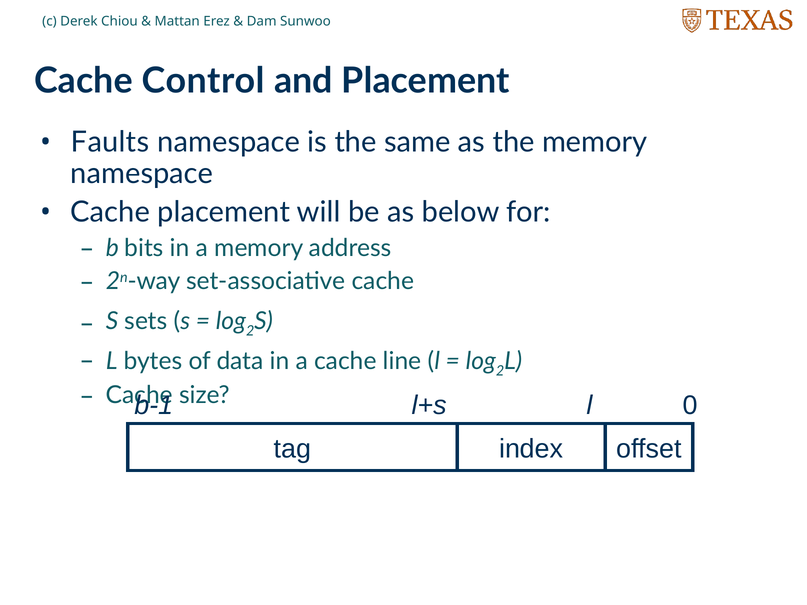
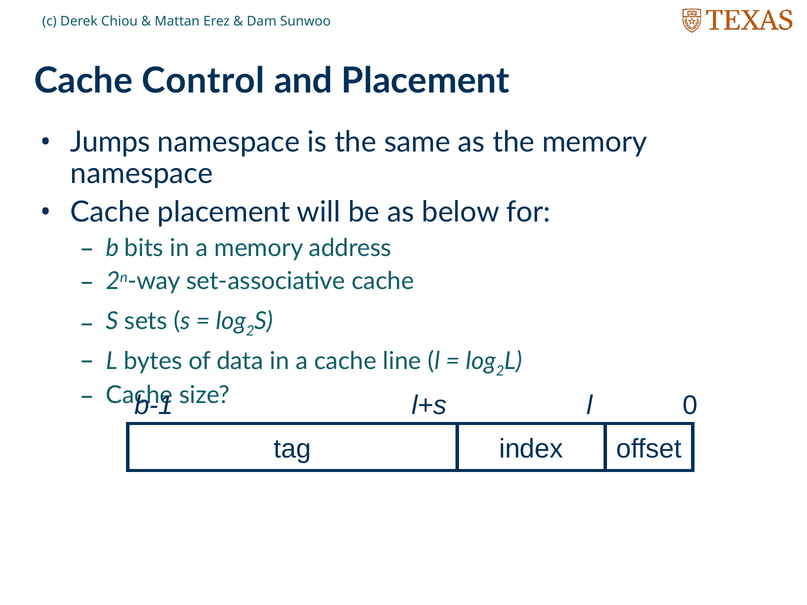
Faults: Faults -> Jumps (110, 142)
